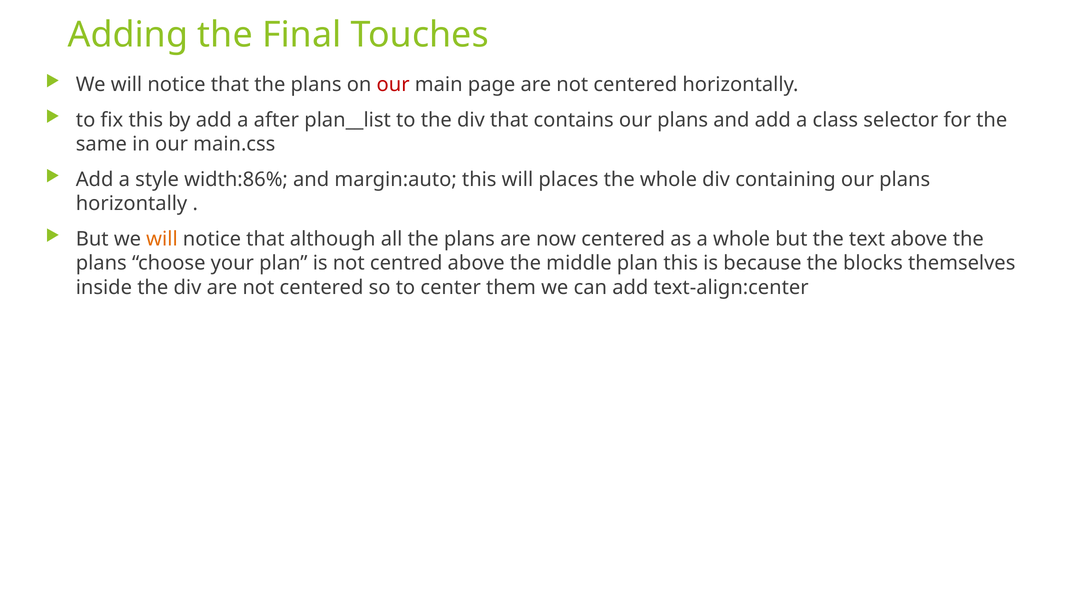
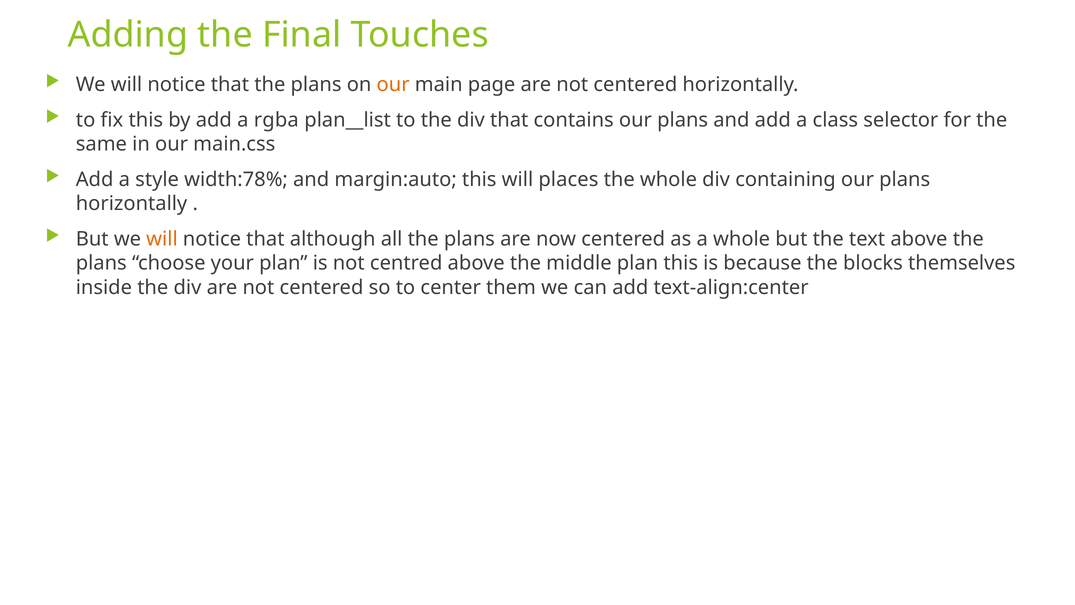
our colour: red -> orange (393, 84)
after: after -> rgba (276, 120)
width:86%: width:86% -> width:78% (236, 179)
